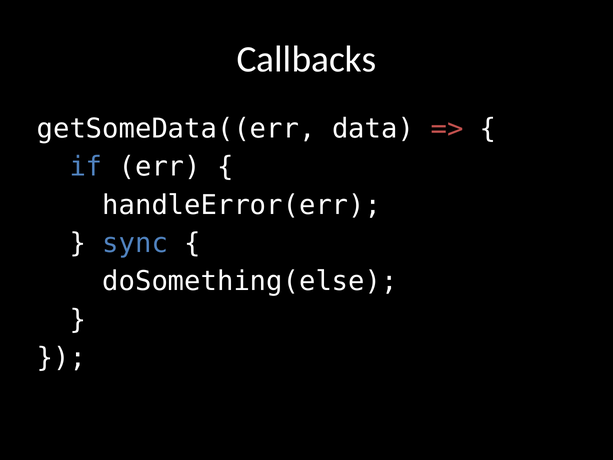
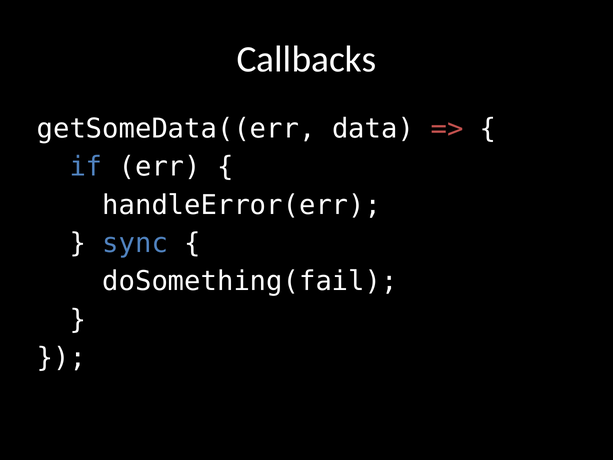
doSomething(else: doSomething(else -> doSomething(fail (250, 281)
